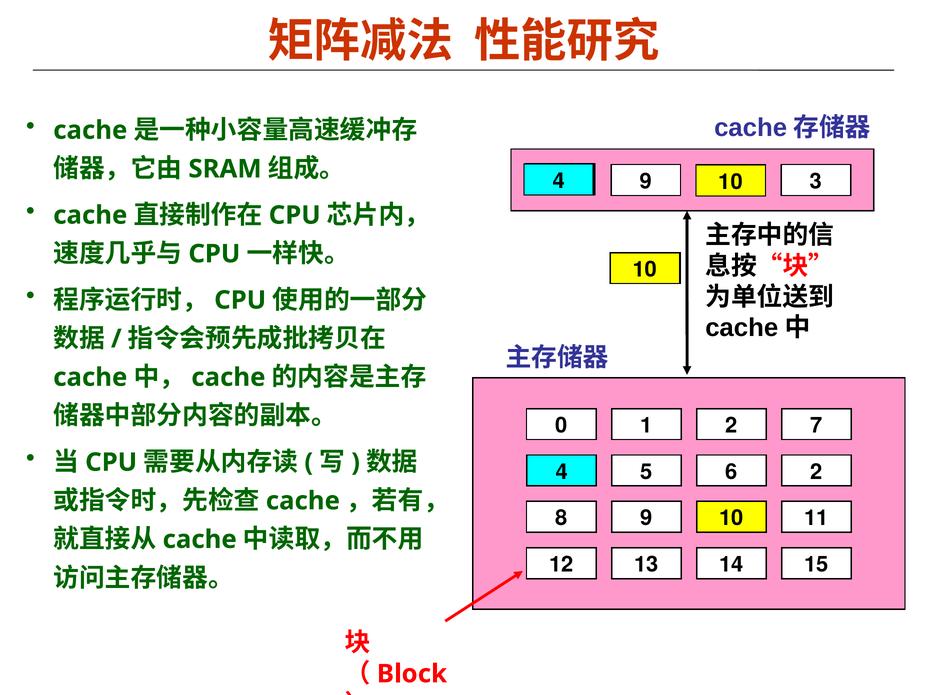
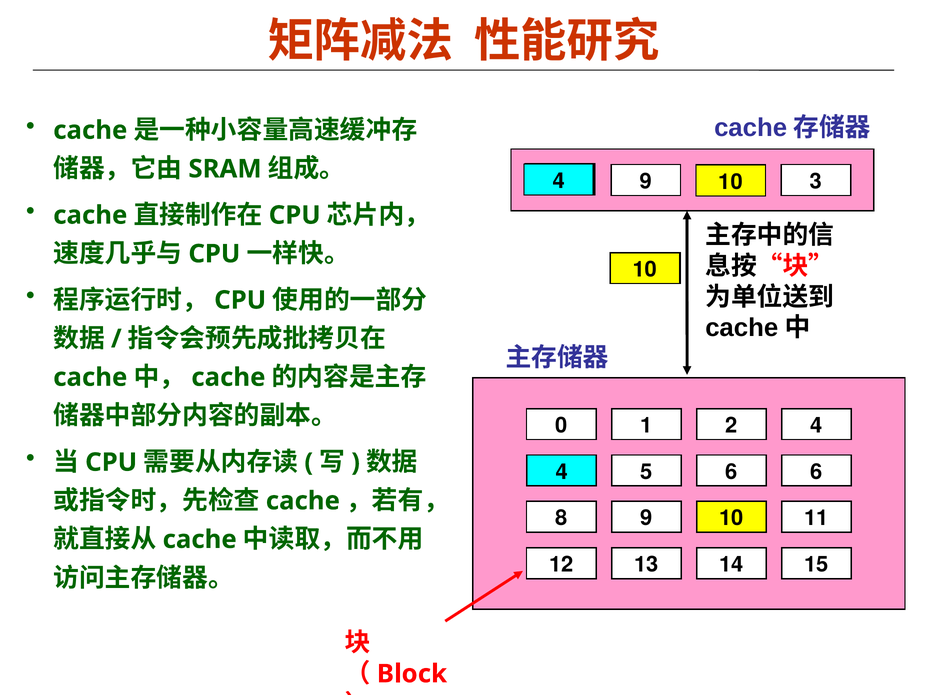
2 7: 7 -> 4 (816, 426)
6 2: 2 -> 6 (816, 472)
